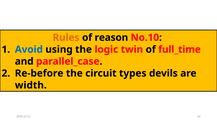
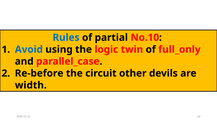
Rules colour: orange -> blue (66, 38)
reason: reason -> partial (111, 38)
full_time: full_time -> full_only (179, 49)
types: types -> other (133, 73)
